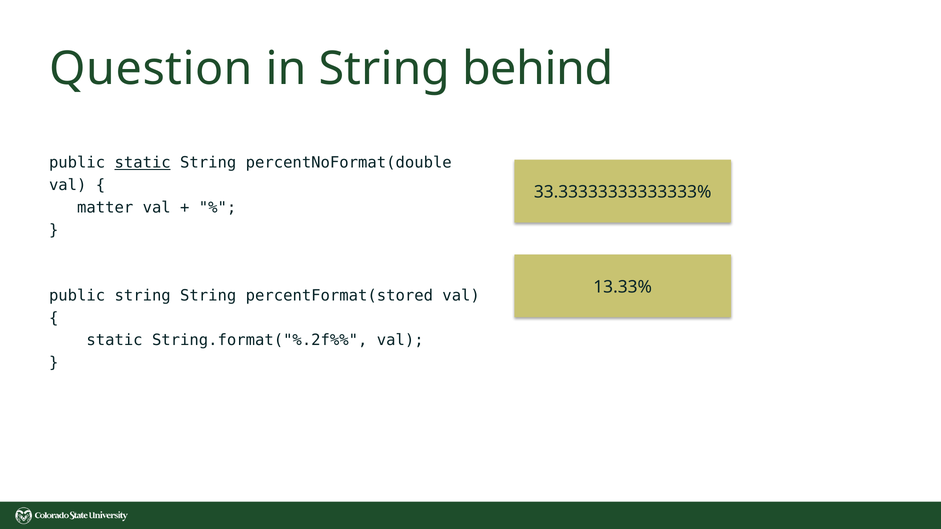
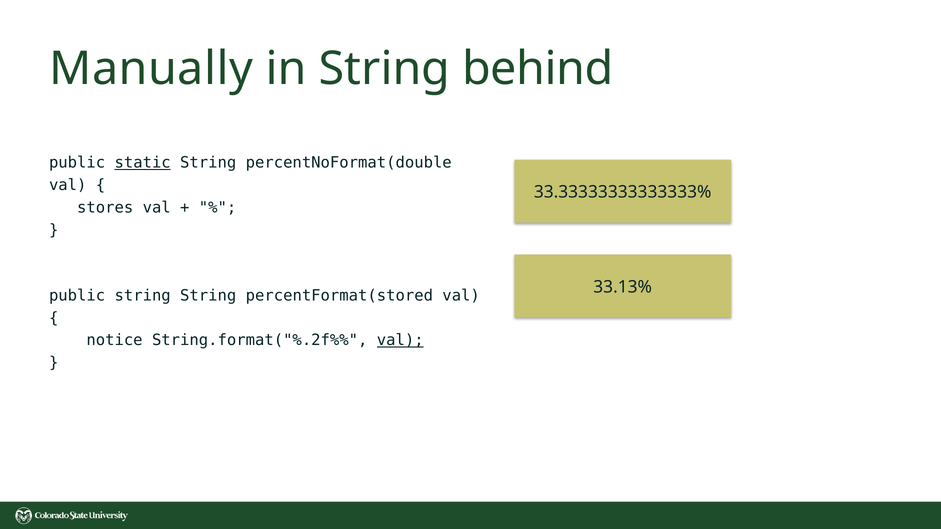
Question: Question -> Manually (151, 69)
matter: matter -> stores (105, 208)
13.33%: 13.33% -> 33.13% (623, 287)
static: static -> notice (115, 340)
val underline: none -> present (400, 340)
